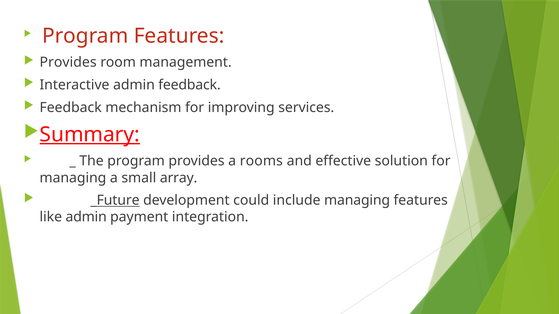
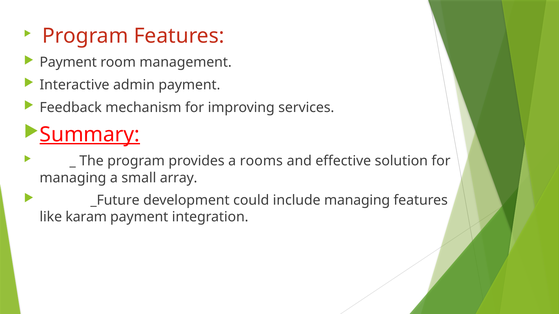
Provides: Provides -> Payment (68, 62)
admin feedback: feedback -> payment (189, 85)
_Future underline: present -> none (115, 201)
like admin: admin -> karam (86, 217)
